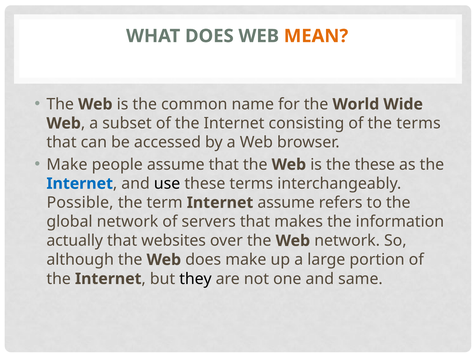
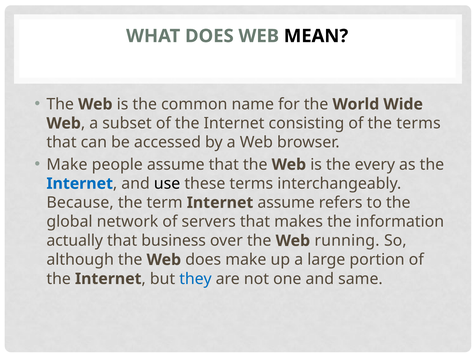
MEAN colour: orange -> black (316, 36)
the these: these -> every (375, 165)
Possible: Possible -> Because (80, 203)
websites: websites -> business (174, 241)
Web network: network -> running (347, 241)
they colour: black -> blue (195, 279)
